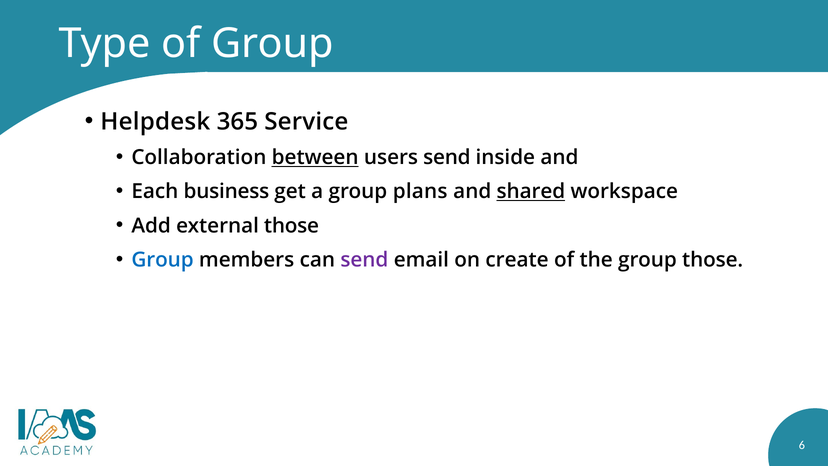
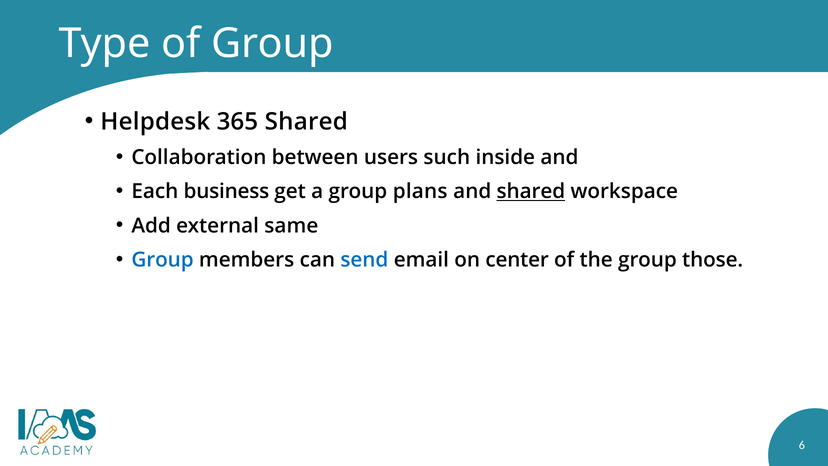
365 Service: Service -> Shared (306, 121)
between underline: present -> none (315, 157)
users send: send -> such (447, 157)
external those: those -> same (291, 226)
send colour: purple -> blue (364, 260)
create: create -> center (517, 260)
